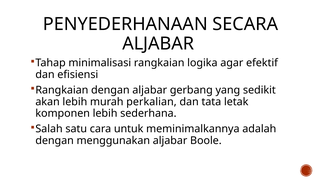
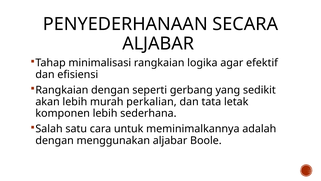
dengan aljabar: aljabar -> seperti (150, 90)
